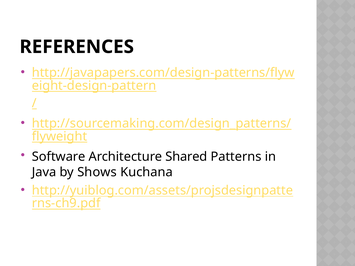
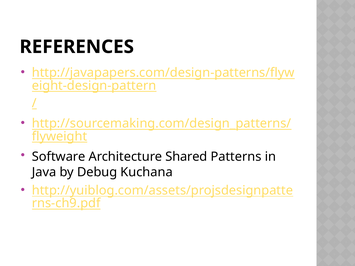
Shows: Shows -> Debug (97, 172)
